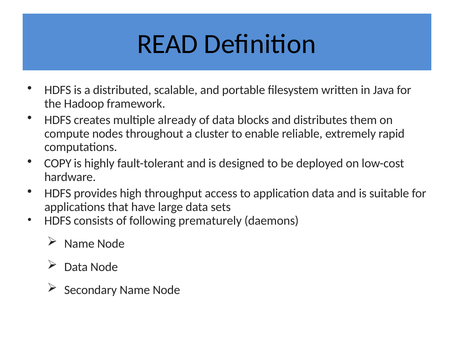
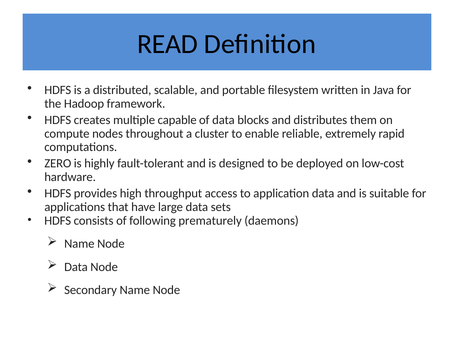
already: already -> capable (177, 120)
COPY: COPY -> ZERO (58, 164)
